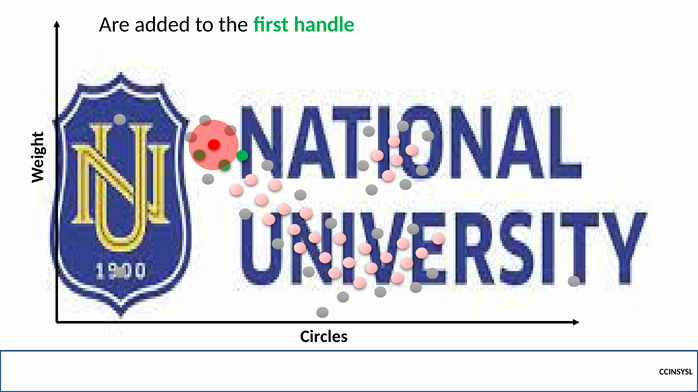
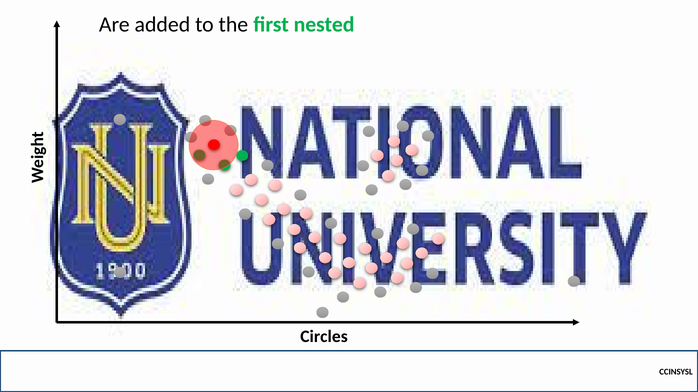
handle: handle -> nested (324, 25)
